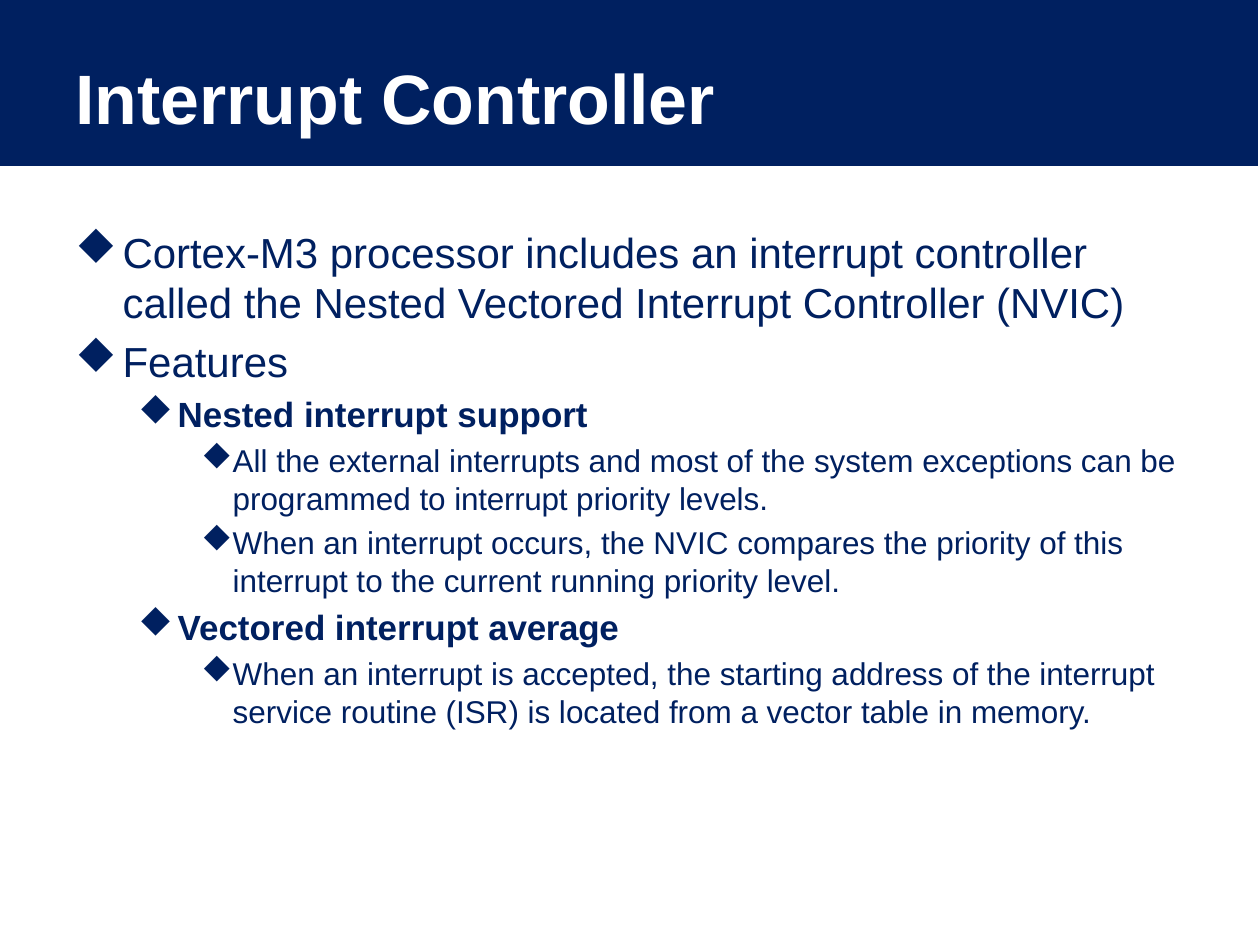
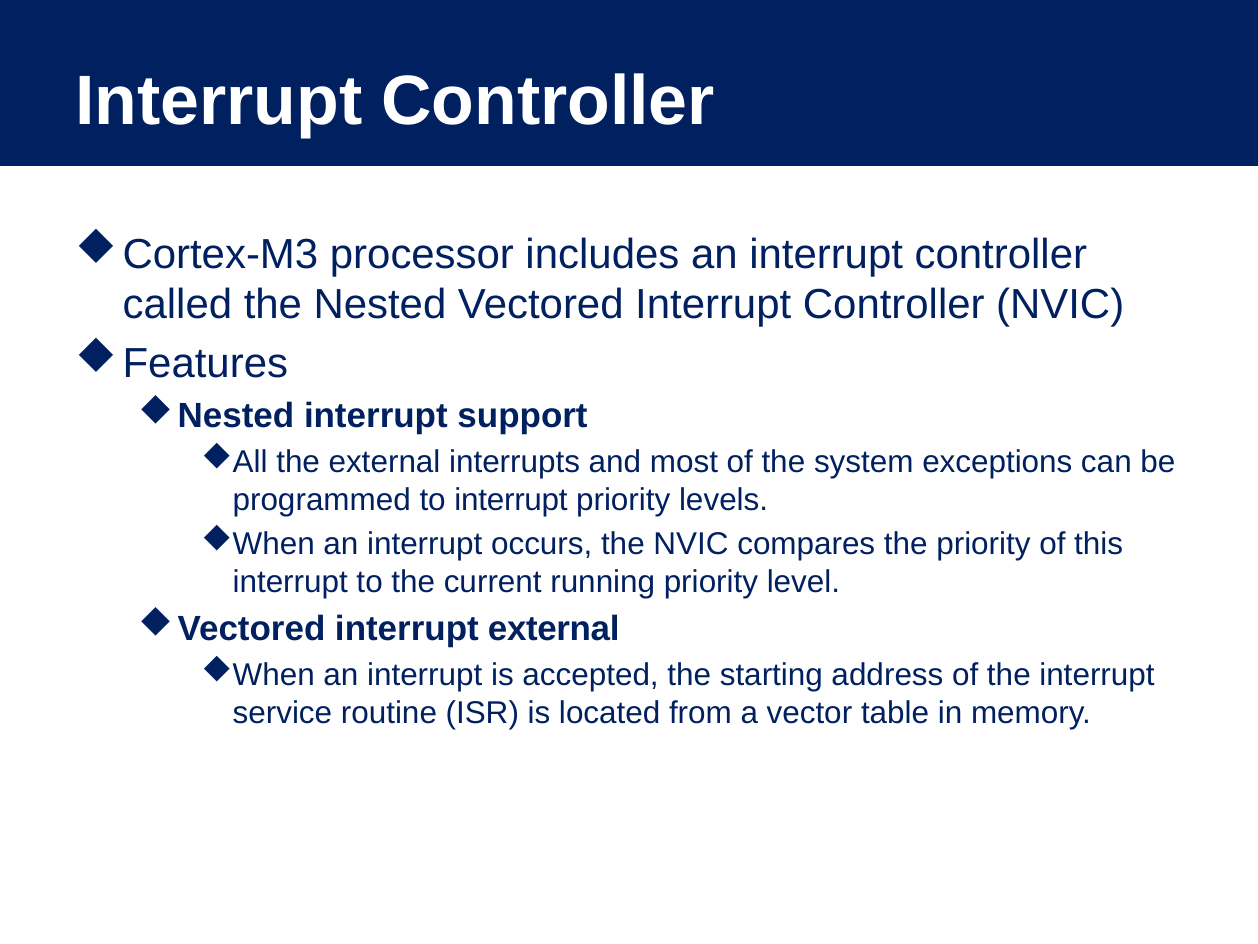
interrupt average: average -> external (554, 629)
